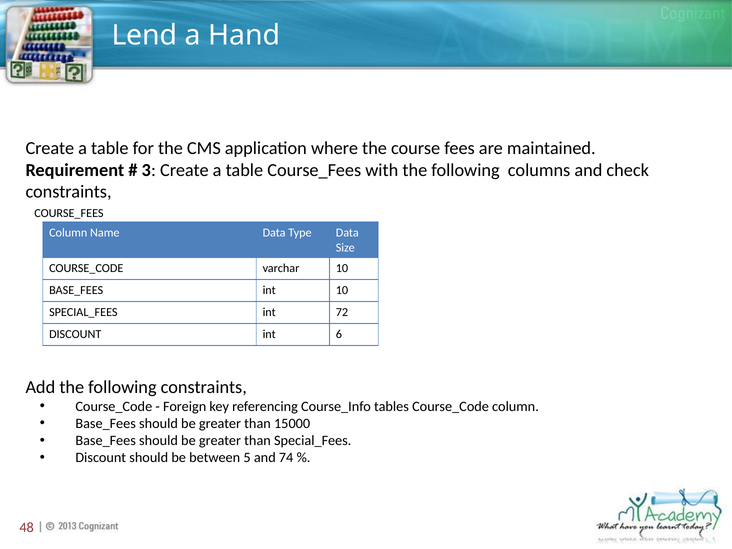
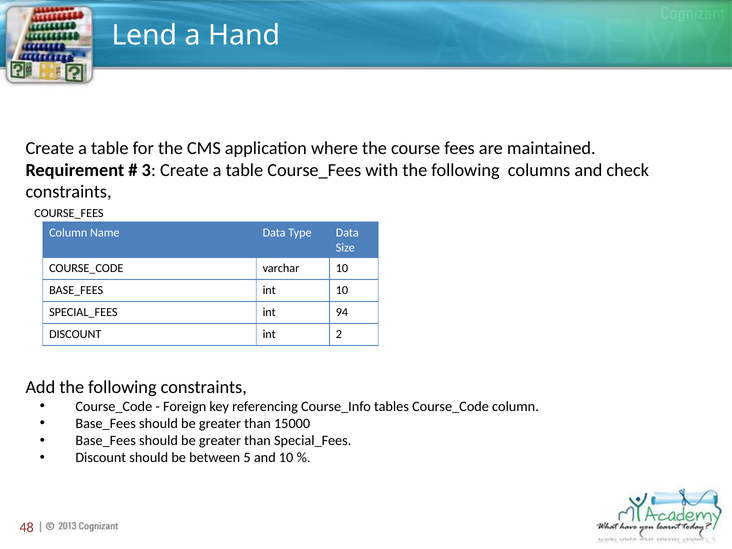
72: 72 -> 94 (342, 312)
6: 6 -> 2 (339, 334)
and 74: 74 -> 10 (286, 458)
